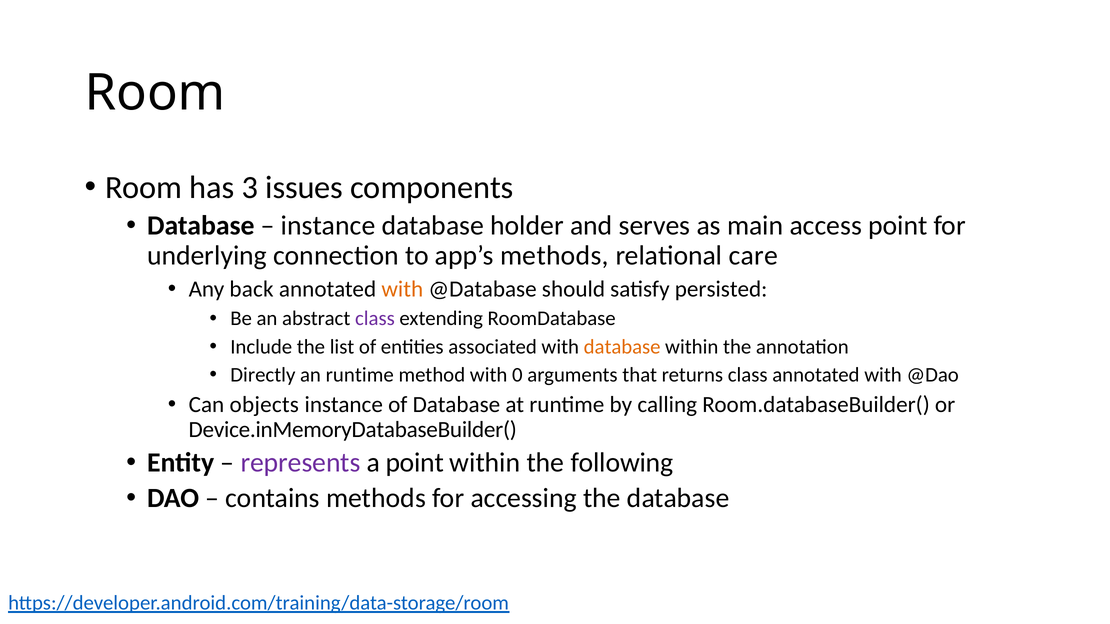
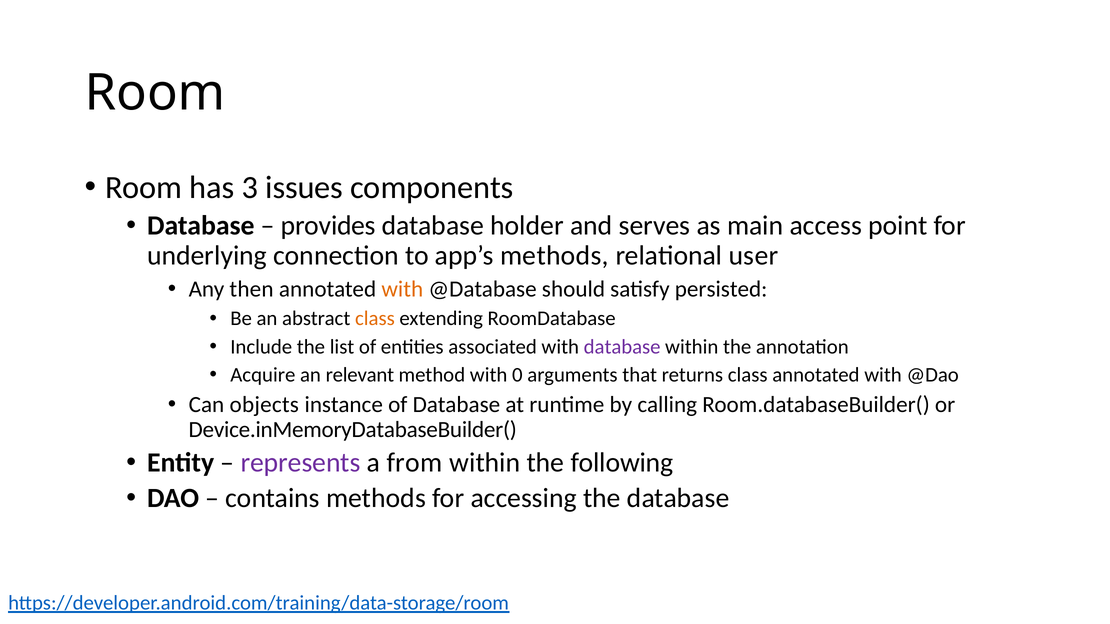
instance: instance -> provides (328, 226)
care: care -> user (753, 256)
back: back -> then (252, 289)
class colour: purple -> orange (375, 319)
database colour: orange -> purple (622, 347)
Directly: Directly -> Acquire (263, 375)
an runtime: runtime -> relevant (360, 375)
a point: point -> from (415, 463)
